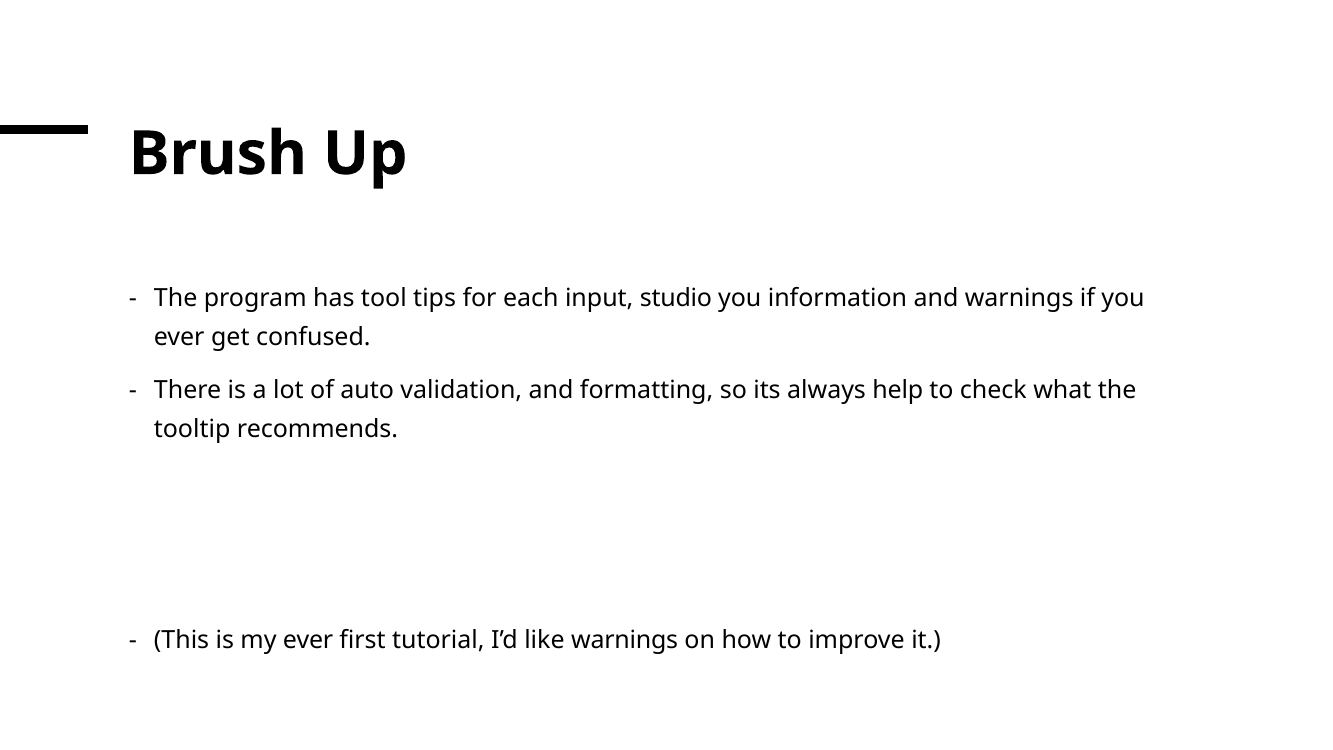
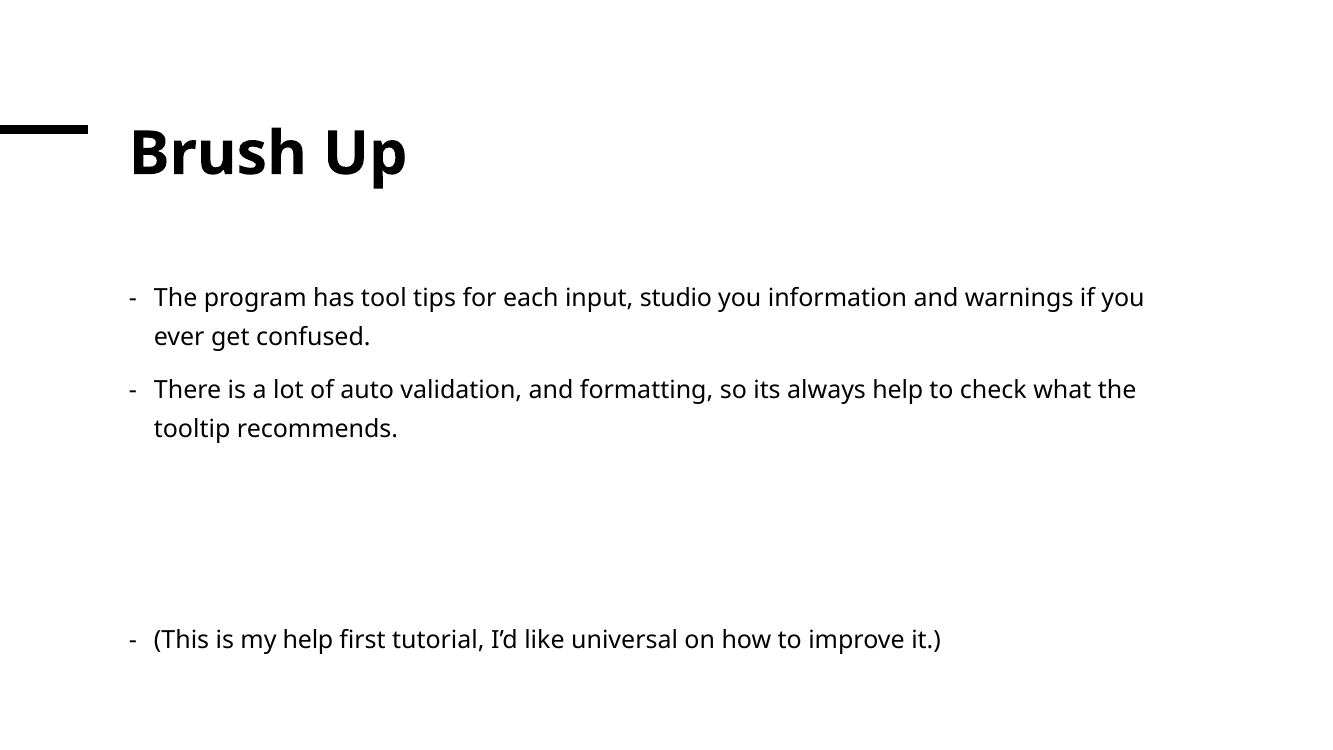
my ever: ever -> help (308, 641)
like warnings: warnings -> universal (625, 641)
